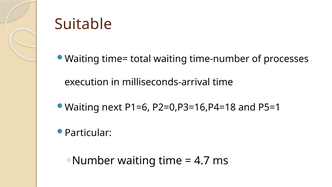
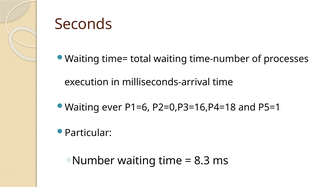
Suitable: Suitable -> Seconds (83, 24)
next: next -> ever (112, 107)
4.7: 4.7 -> 8.3 (202, 160)
